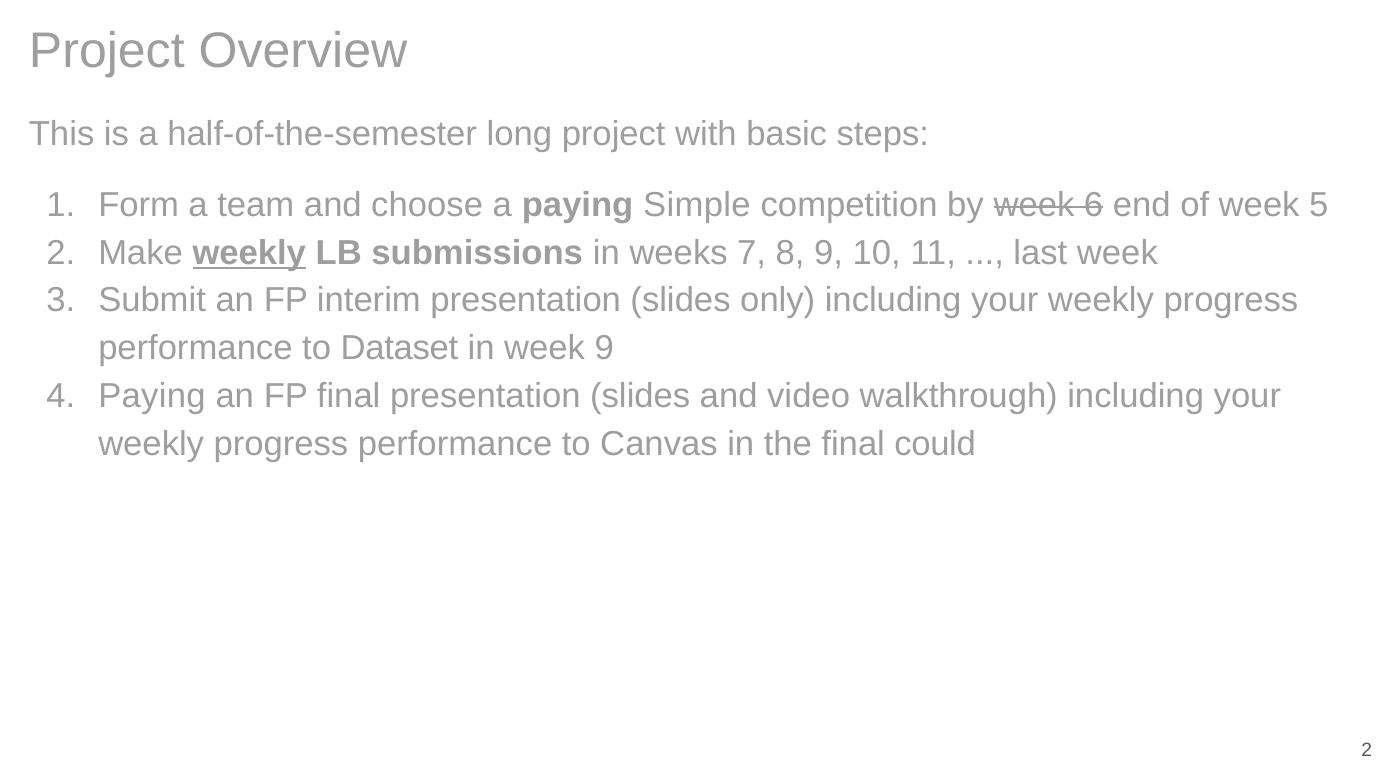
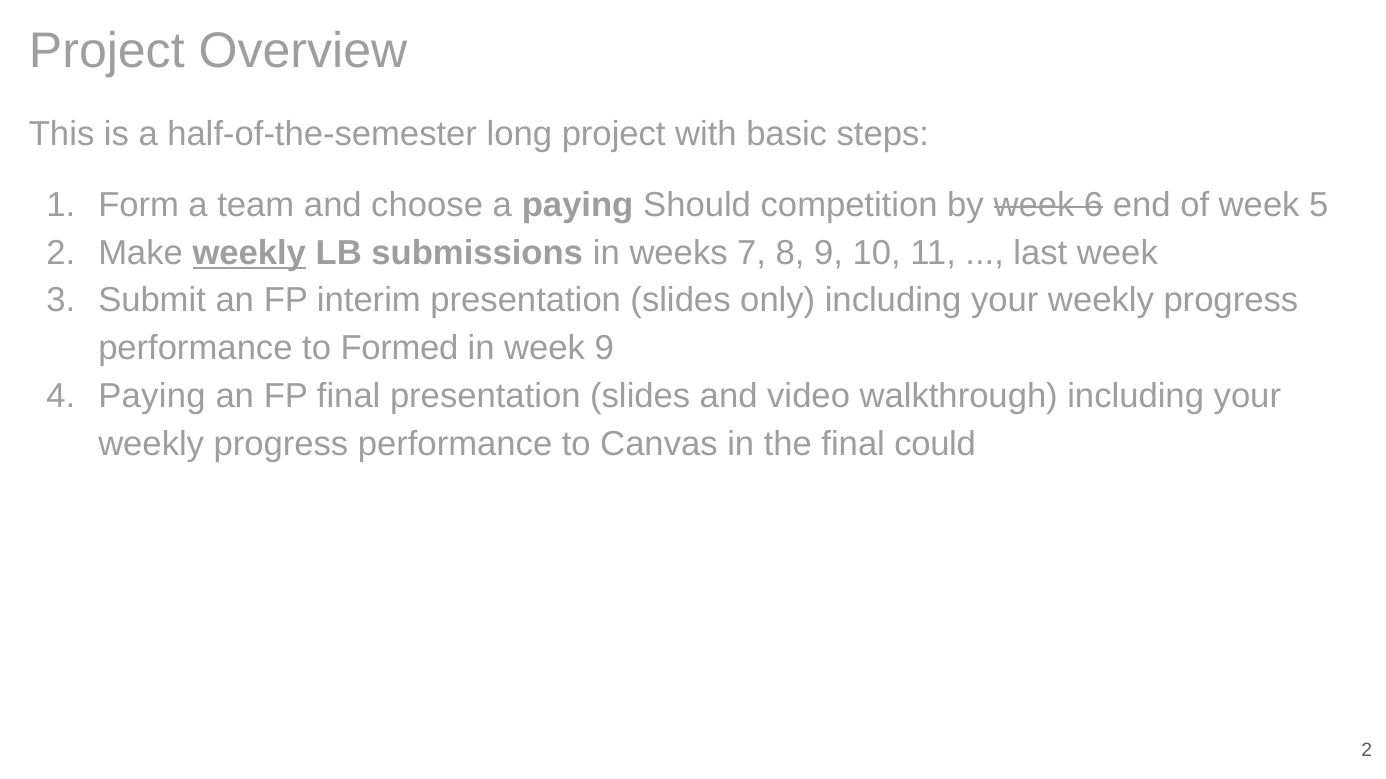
Simple: Simple -> Should (697, 205)
Dataset: Dataset -> Formed (399, 348)
